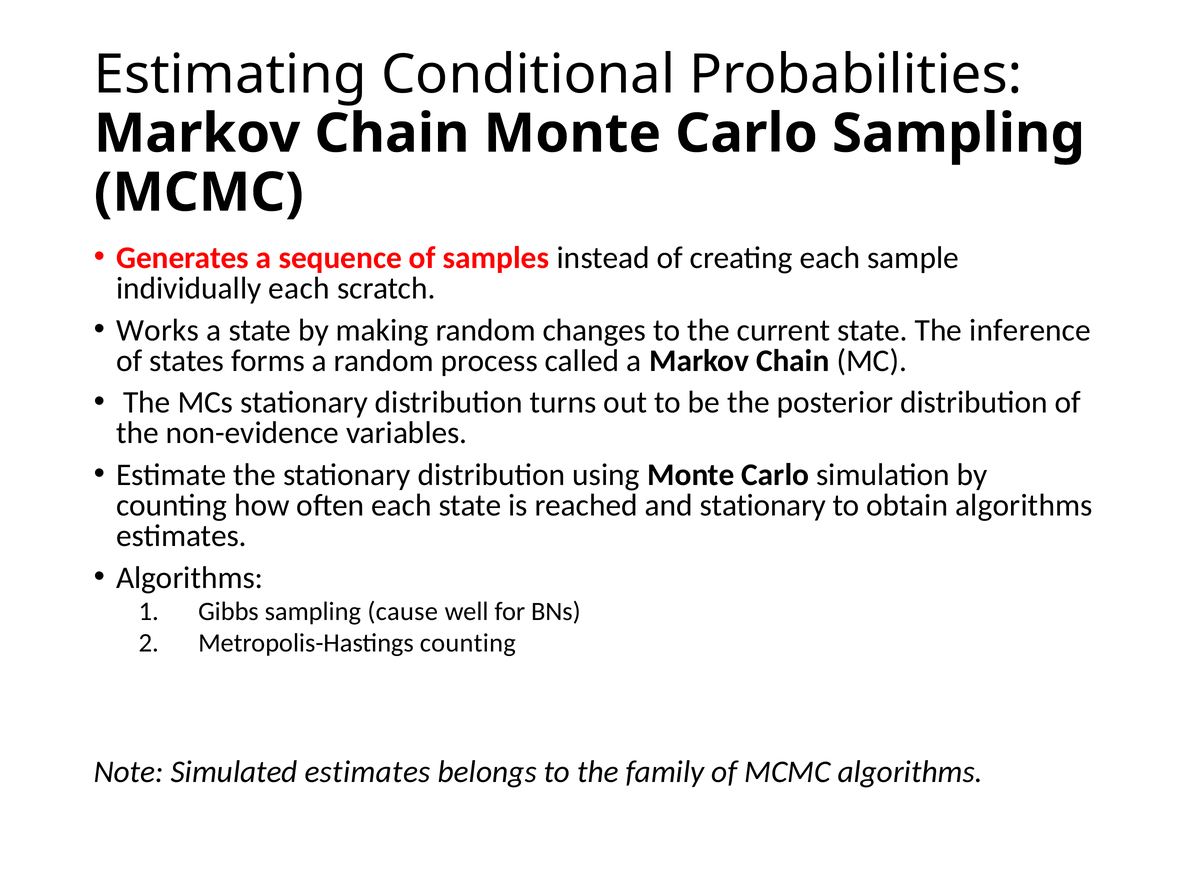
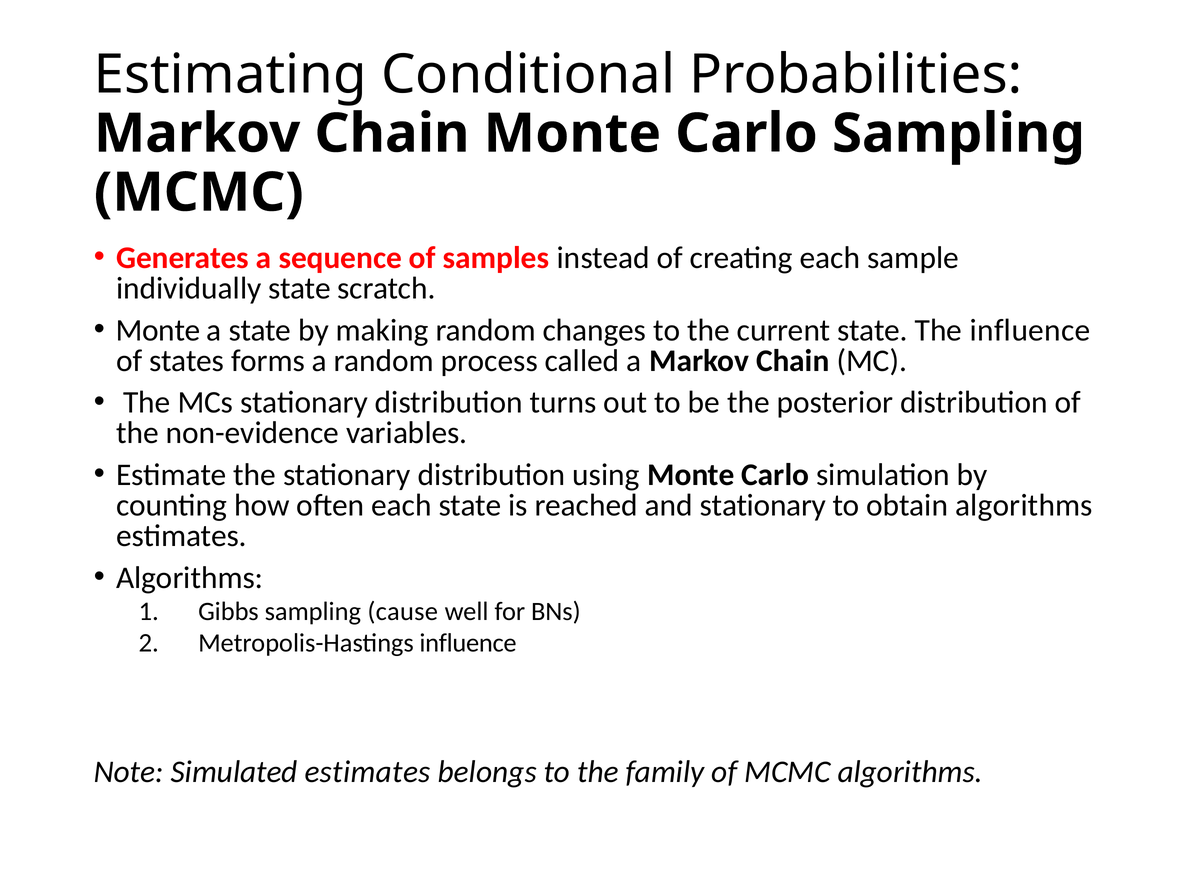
individually each: each -> state (299, 289)
Works: Works -> Monte (158, 330)
The inference: inference -> influence (1030, 330)
Metropolis-Hastings counting: counting -> influence (468, 643)
